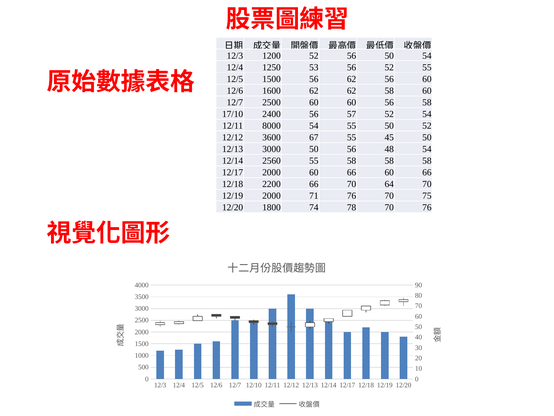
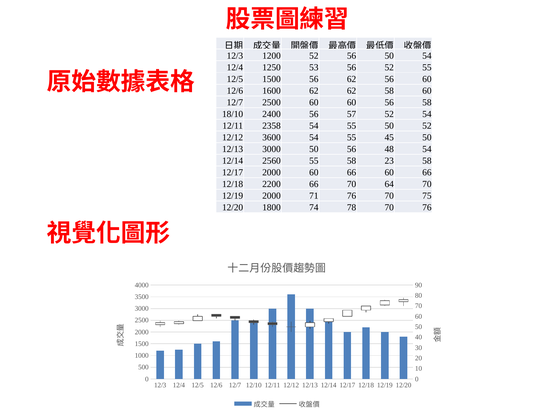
17/10: 17/10 -> 18/10 (233, 114)
8000: 8000 -> 2358 (272, 126)
3600 67: 67 -> 54 (314, 137)
55 58 58: 58 -> 23 (389, 161)
